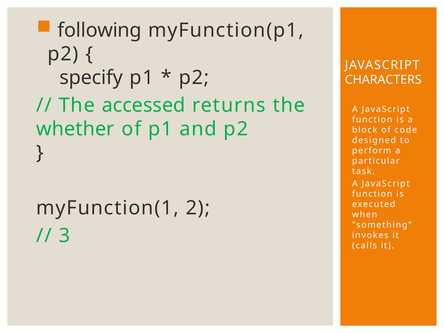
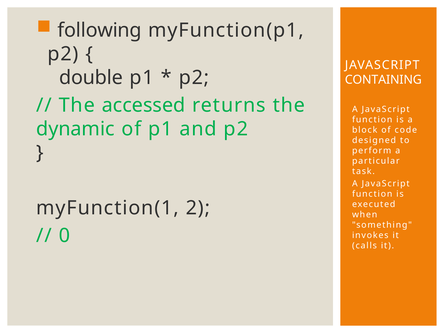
specify: specify -> double (91, 78)
CHARACTERS: CHARACTERS -> CONTAINING (383, 80)
whether: whether -> dynamic (75, 129)
3: 3 -> 0 (64, 236)
